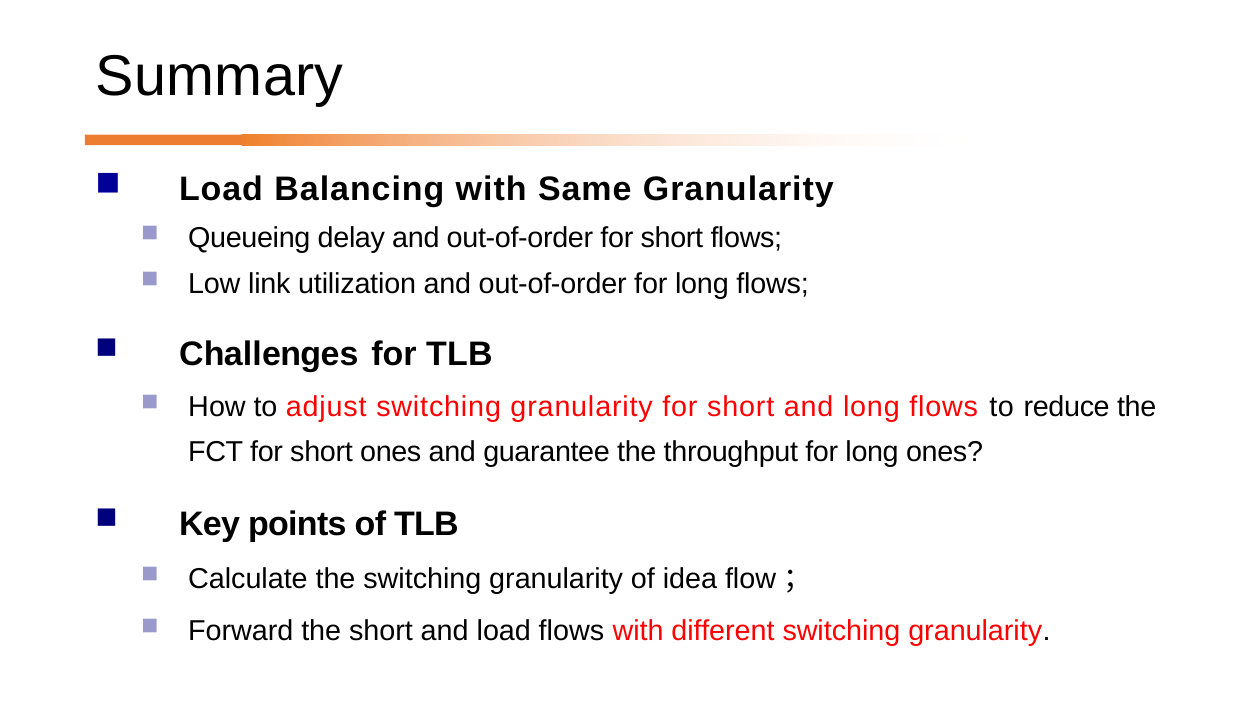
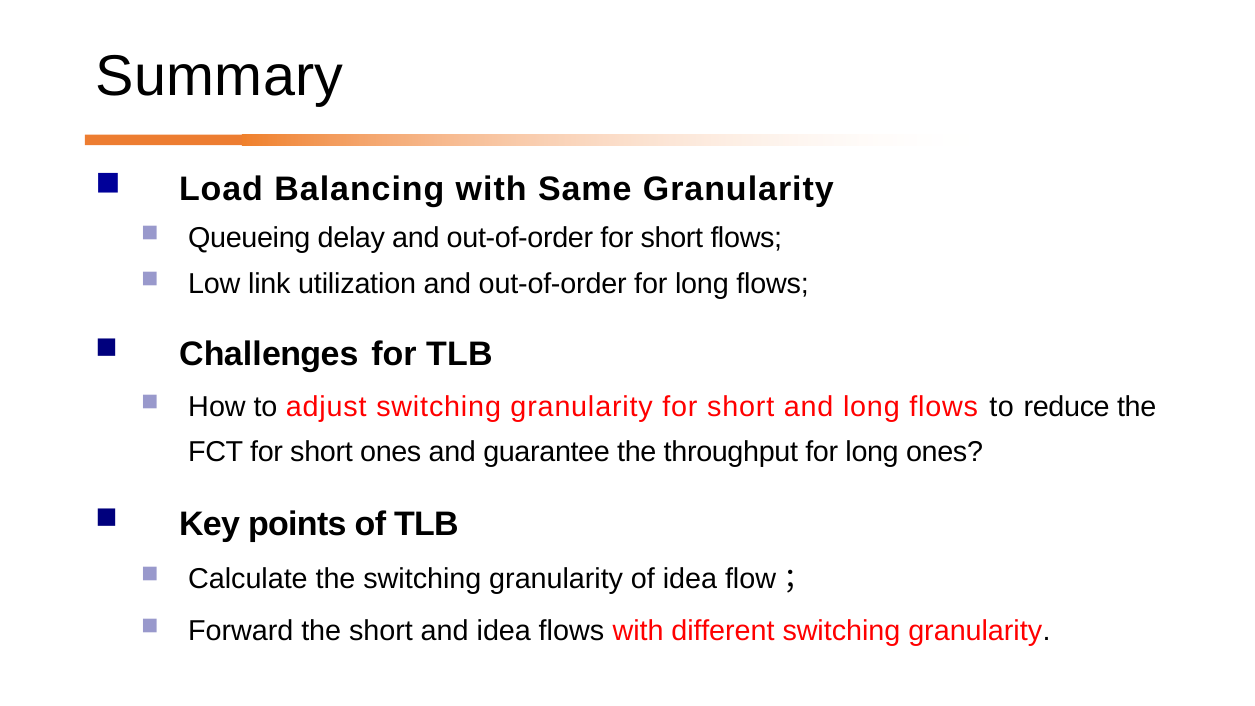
and load: load -> idea (504, 631)
